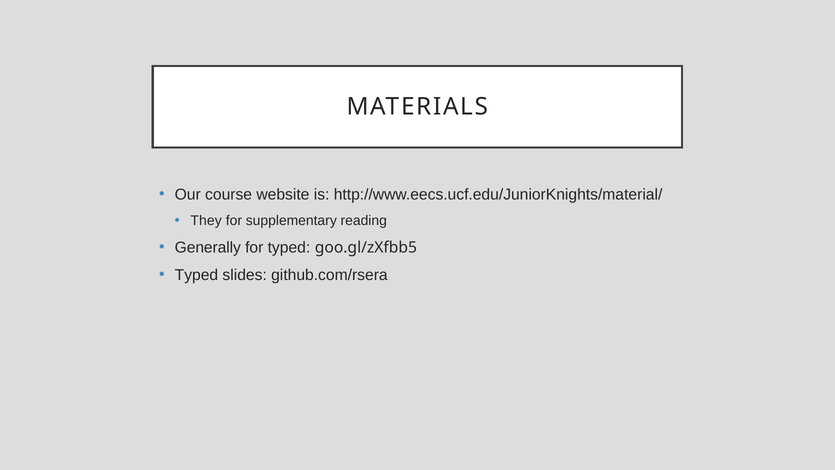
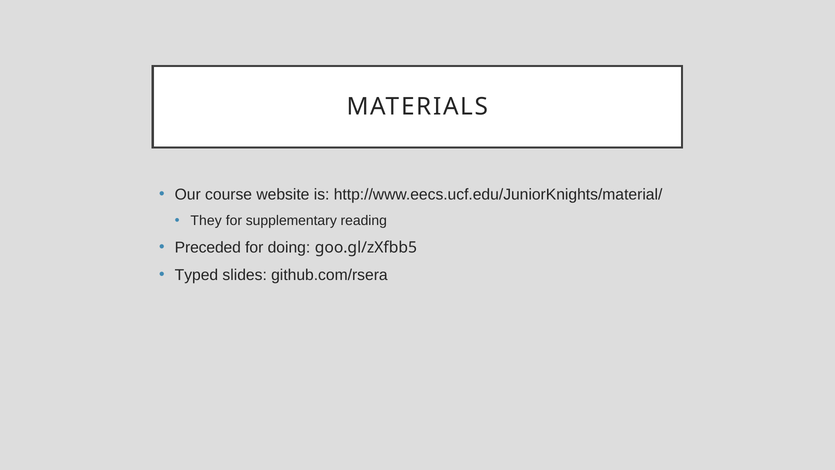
Generally: Generally -> Preceded (208, 247)
for typed: typed -> doing (289, 247)
